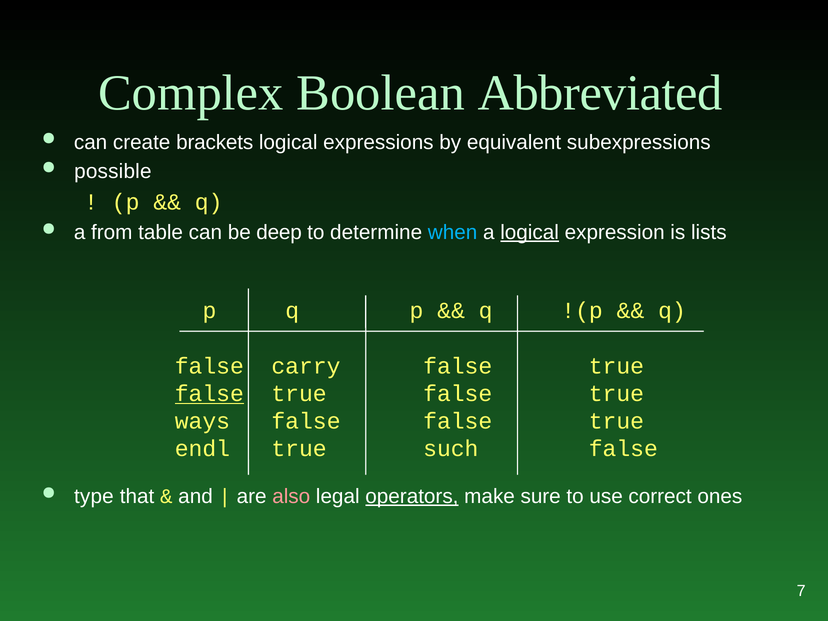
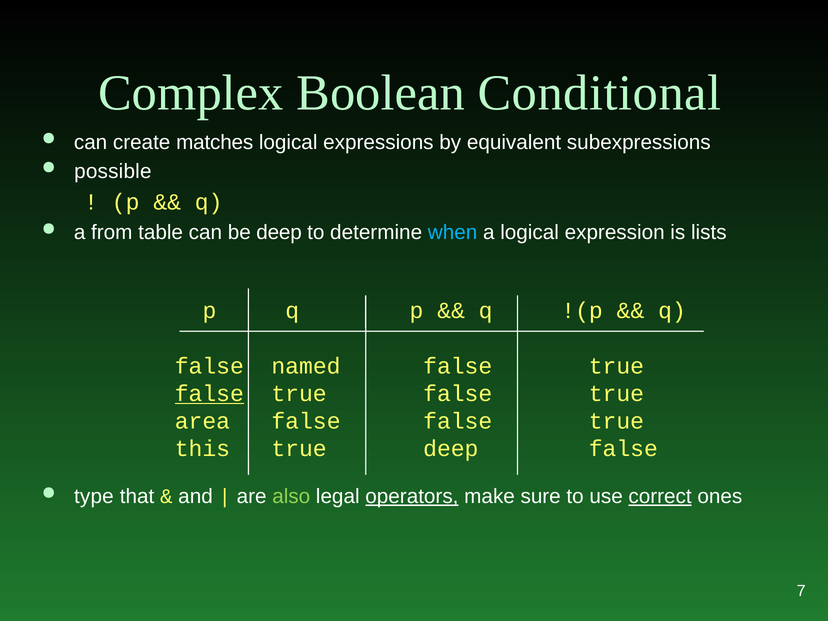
Abbreviated: Abbreviated -> Conditional (599, 93)
brackets: brackets -> matches (215, 142)
logical underline: present -> none (530, 232)
carry: carry -> named (306, 366)
ways: ways -> area (202, 421)
endl: endl -> this (202, 449)
true such: such -> deep (451, 449)
also colour: pink -> light green (291, 496)
correct underline: none -> present (660, 496)
